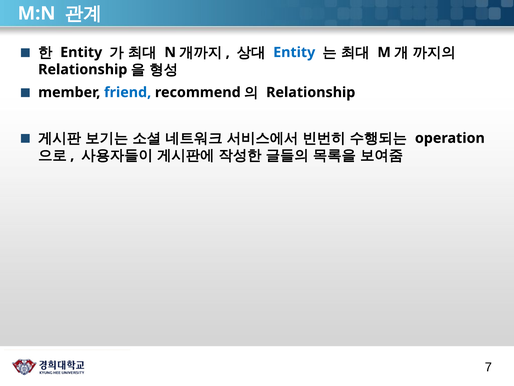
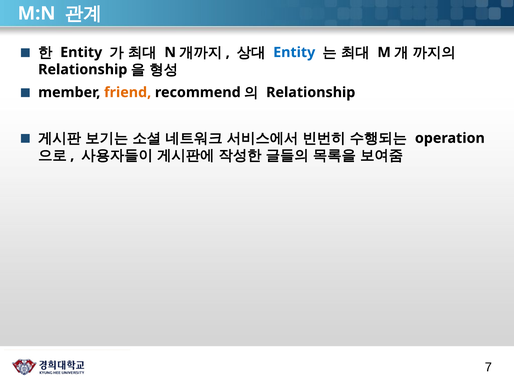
friend colour: blue -> orange (128, 92)
